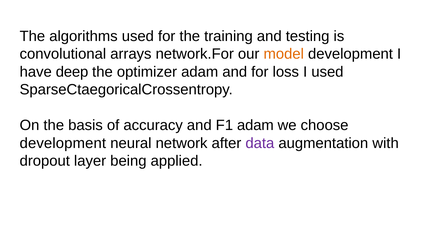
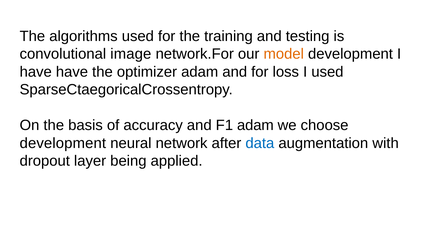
arrays: arrays -> image (131, 54)
have deep: deep -> have (72, 72)
data colour: purple -> blue (260, 143)
